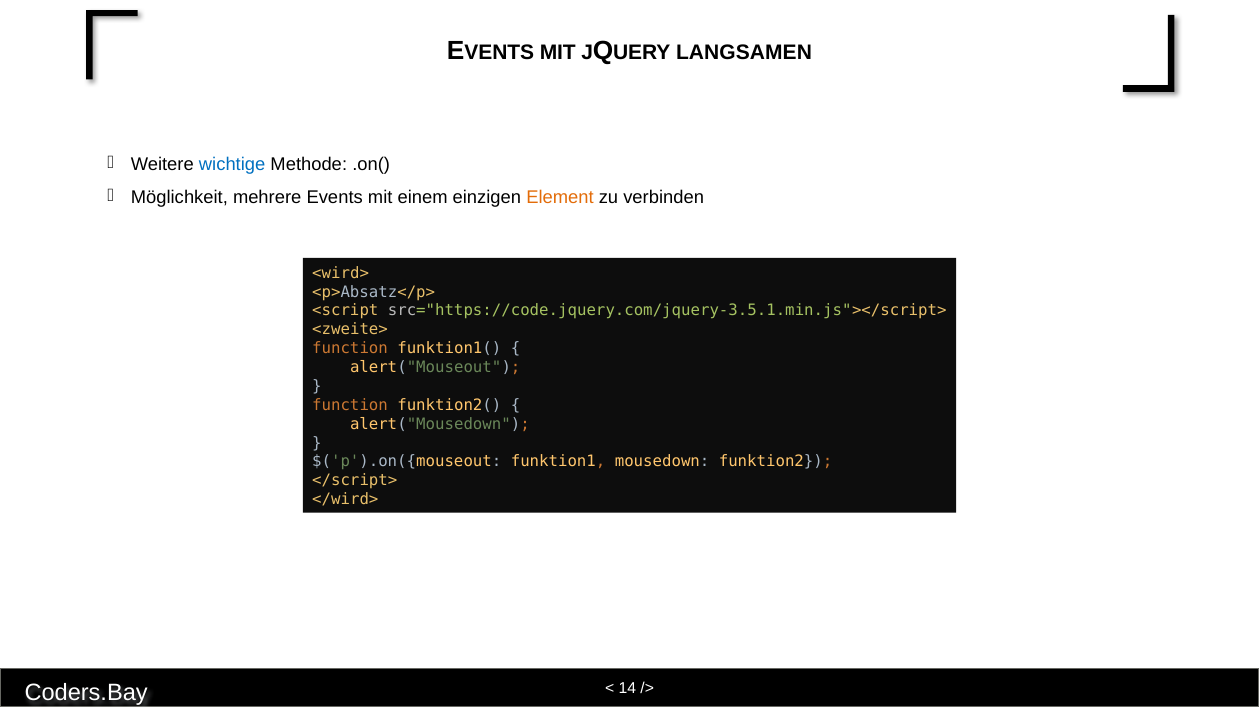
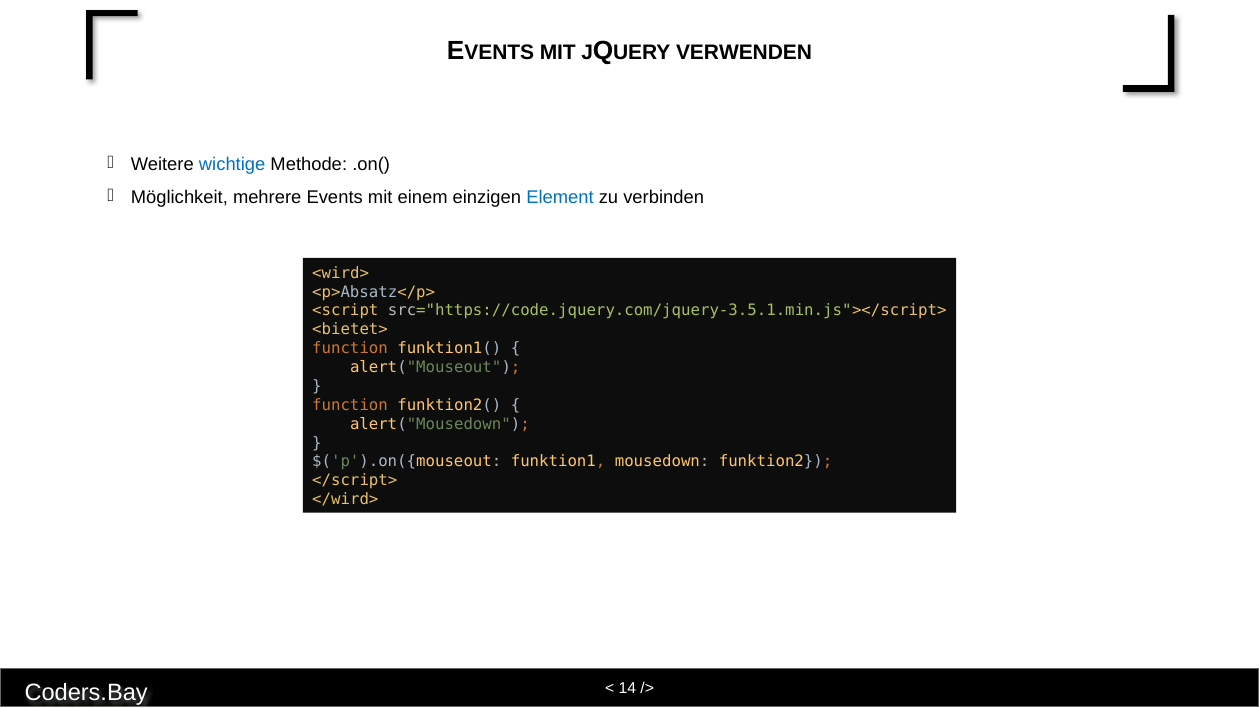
LANGSAMEN: LANGSAMEN -> VERWENDEN (744, 53)
Element colour: orange -> blue (560, 198)
<zweite>: <zweite> -> <bietet> (350, 330)
